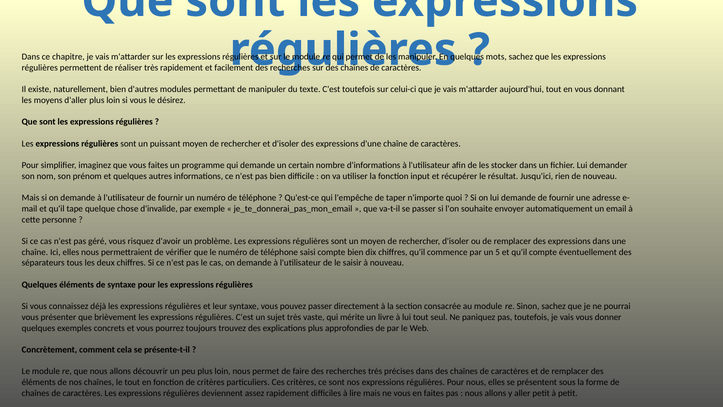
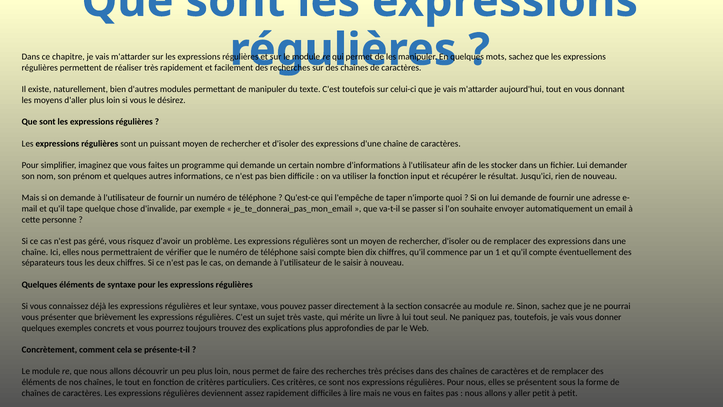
5: 5 -> 1 (498, 252)
